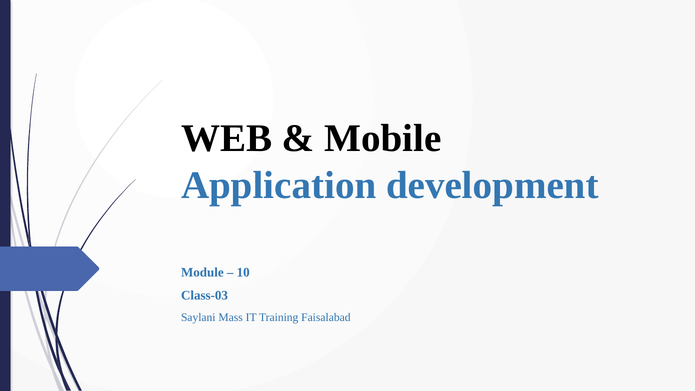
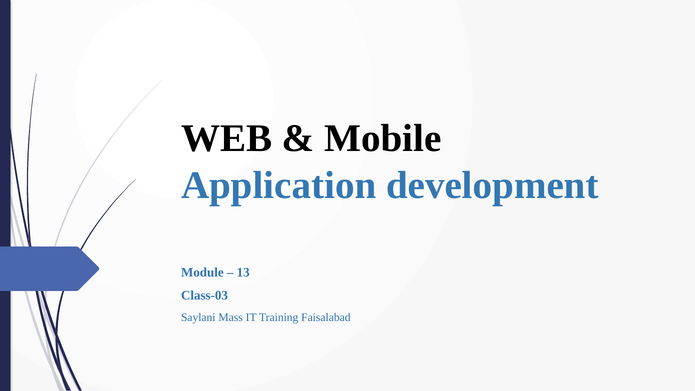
10: 10 -> 13 (243, 272)
